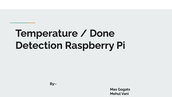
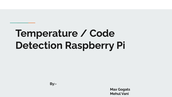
Done: Done -> Code (102, 33)
